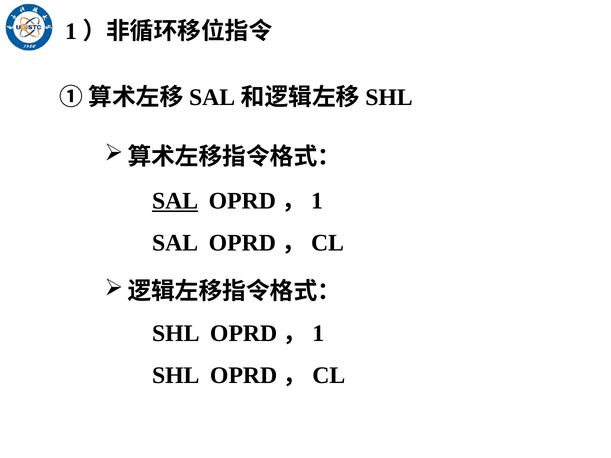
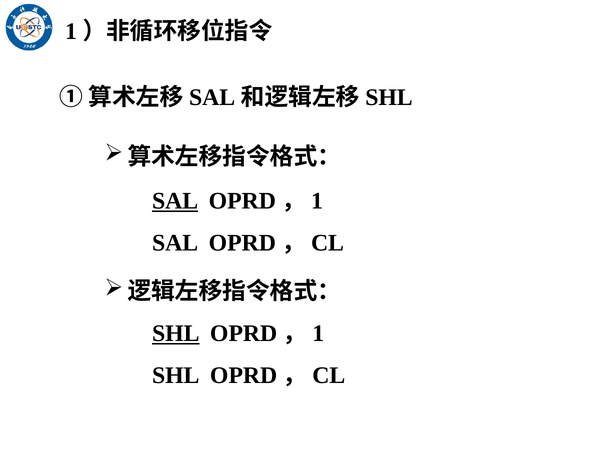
SHL underline: none -> present (176, 334)
